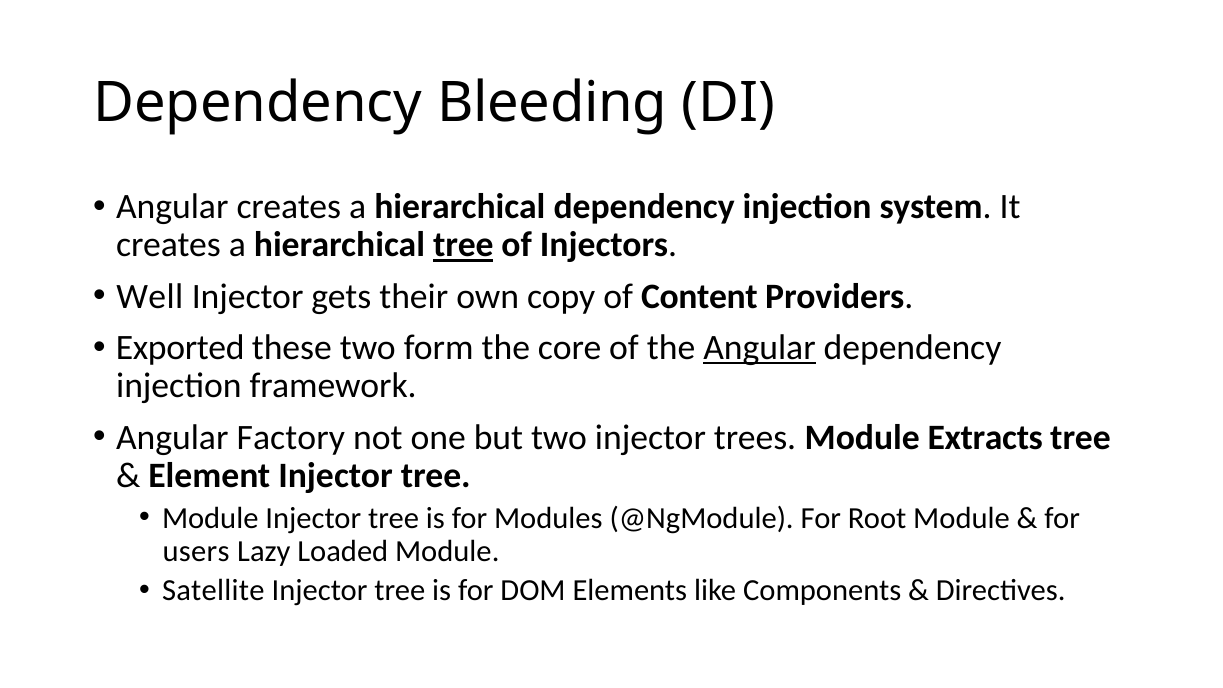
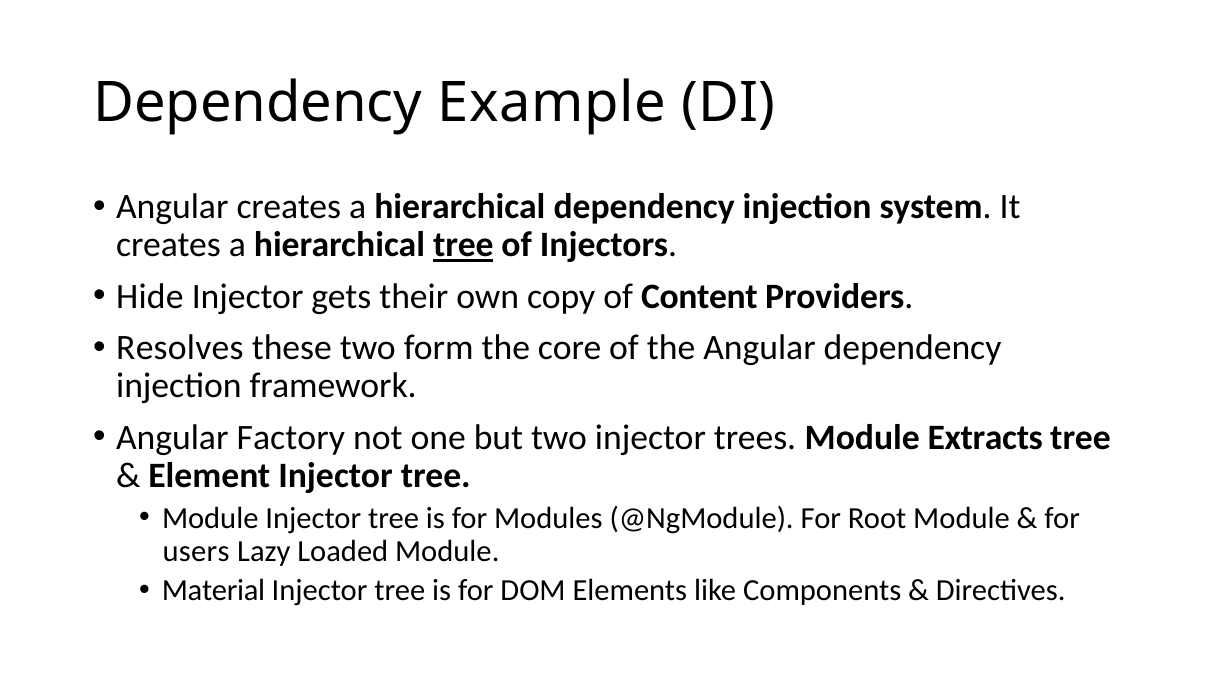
Bleeding: Bleeding -> Example (552, 103)
Well: Well -> Hide (150, 296)
Exported: Exported -> Resolves (180, 348)
Angular underline: present -> none (759, 348)
Satellite: Satellite -> Material (214, 590)
